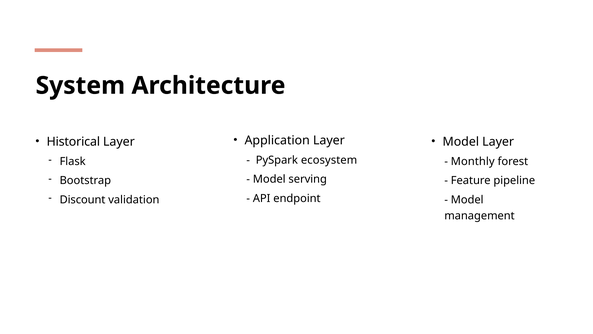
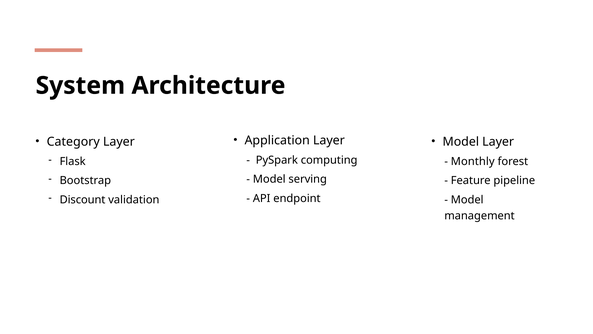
Historical: Historical -> Category (73, 142)
ecosystem: ecosystem -> computing (329, 160)
